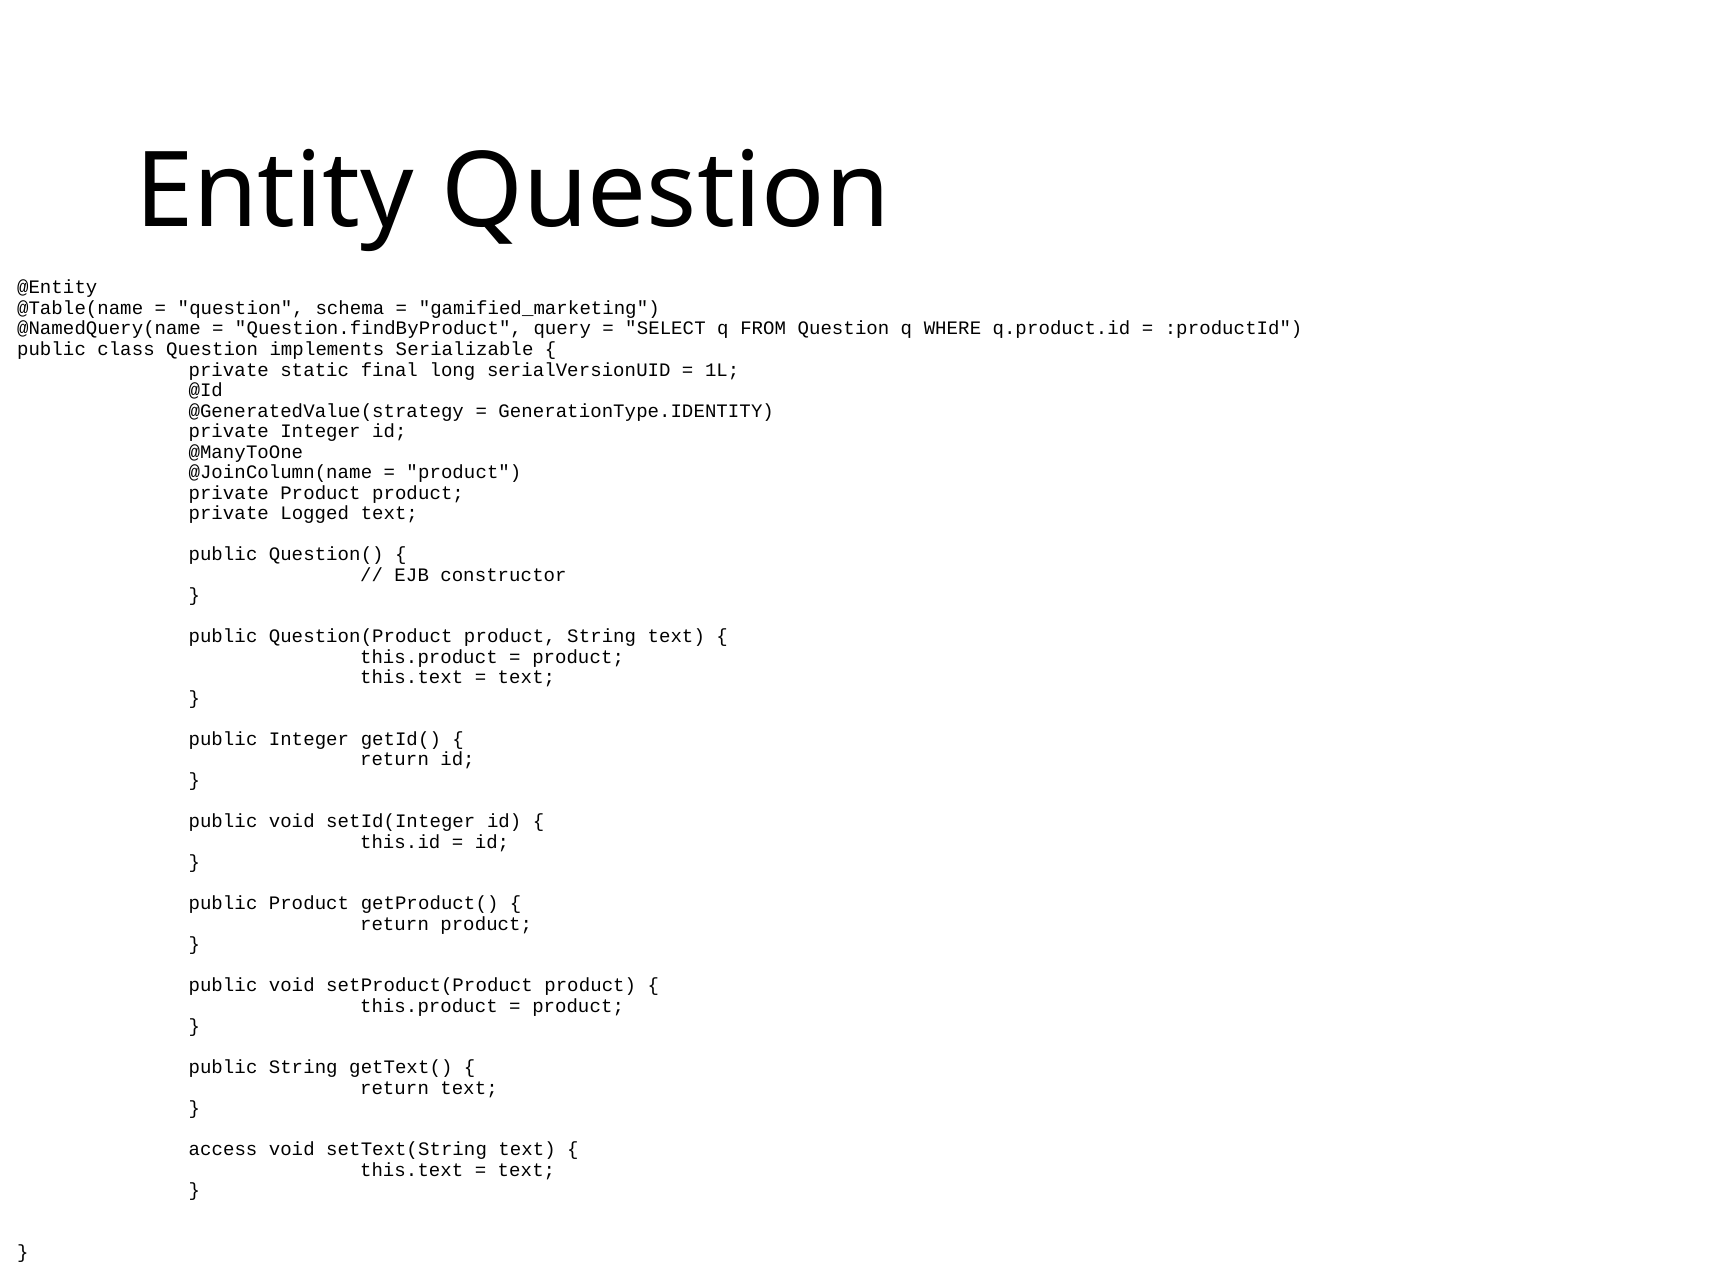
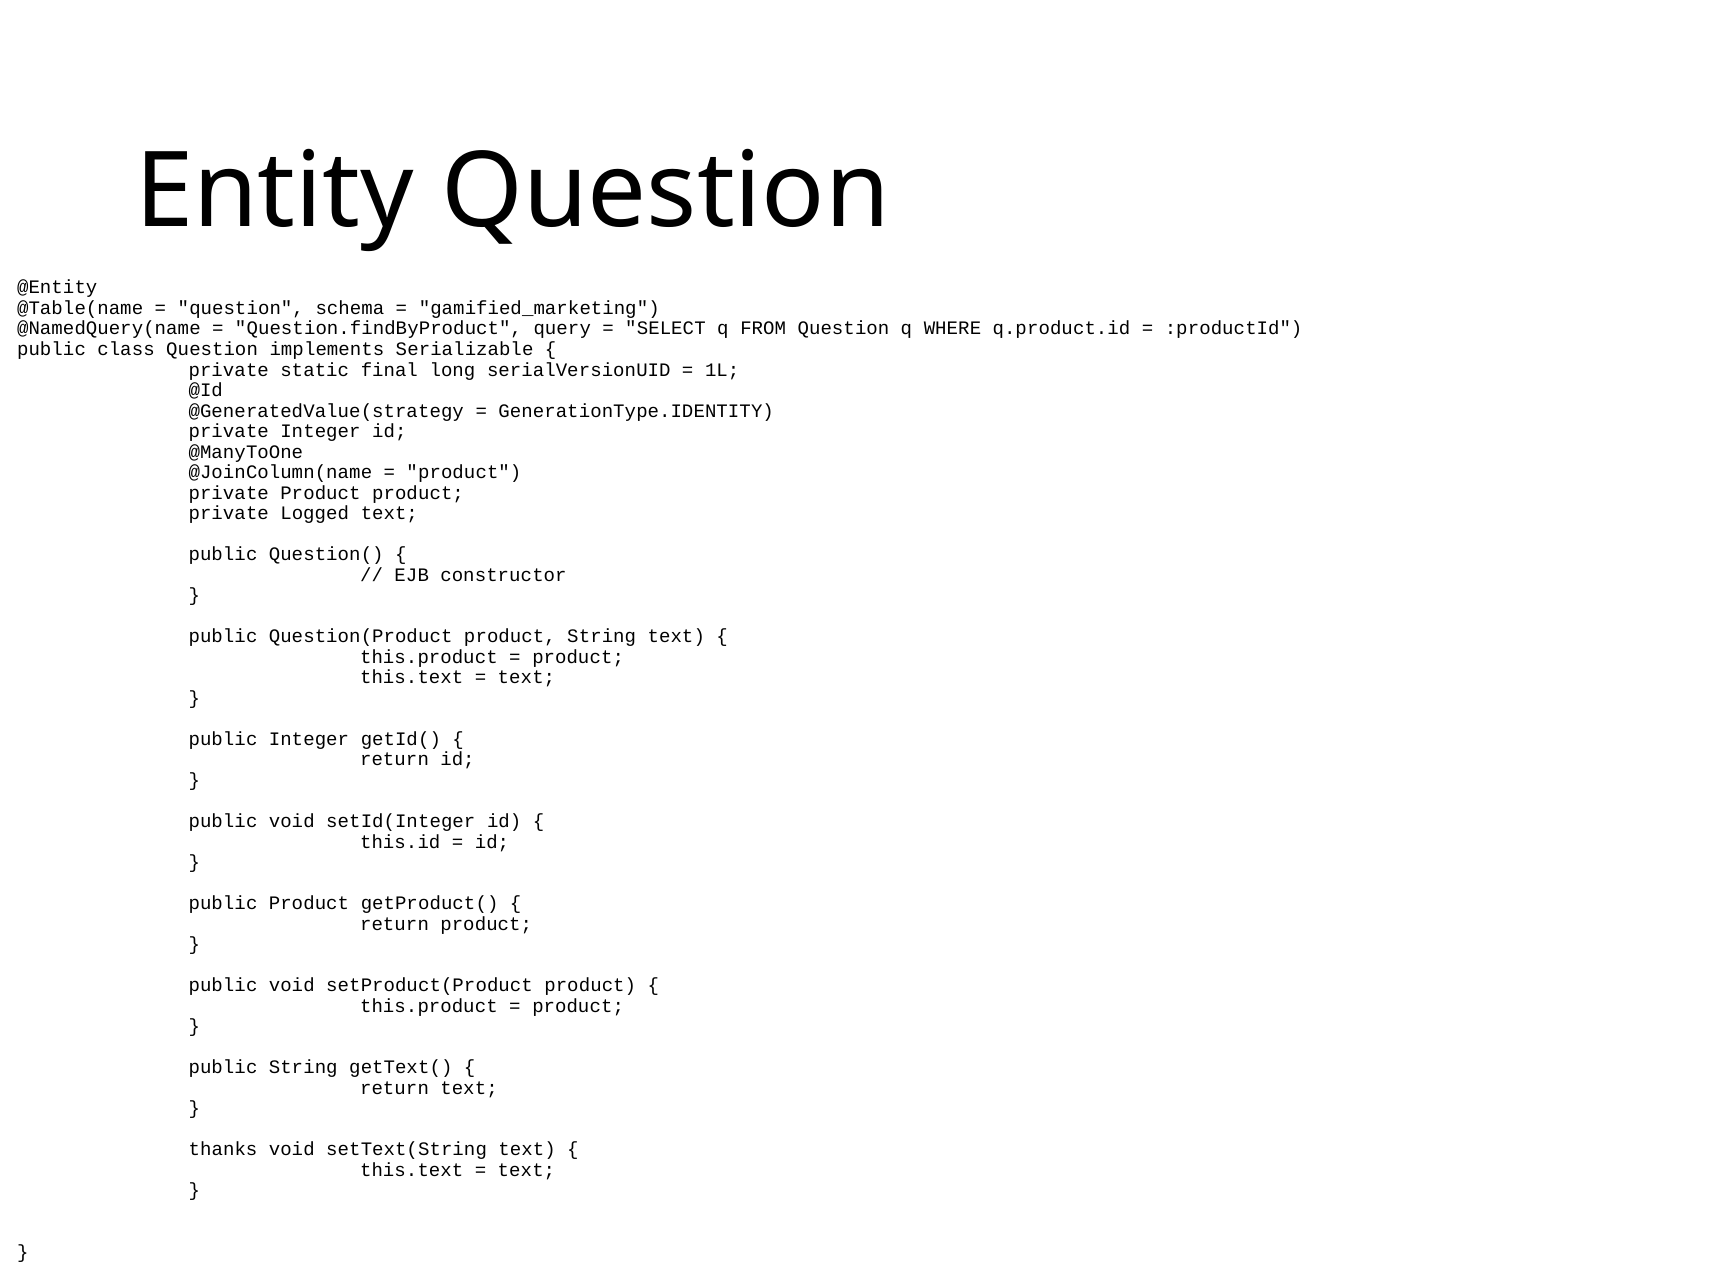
access: access -> thanks (223, 1150)
